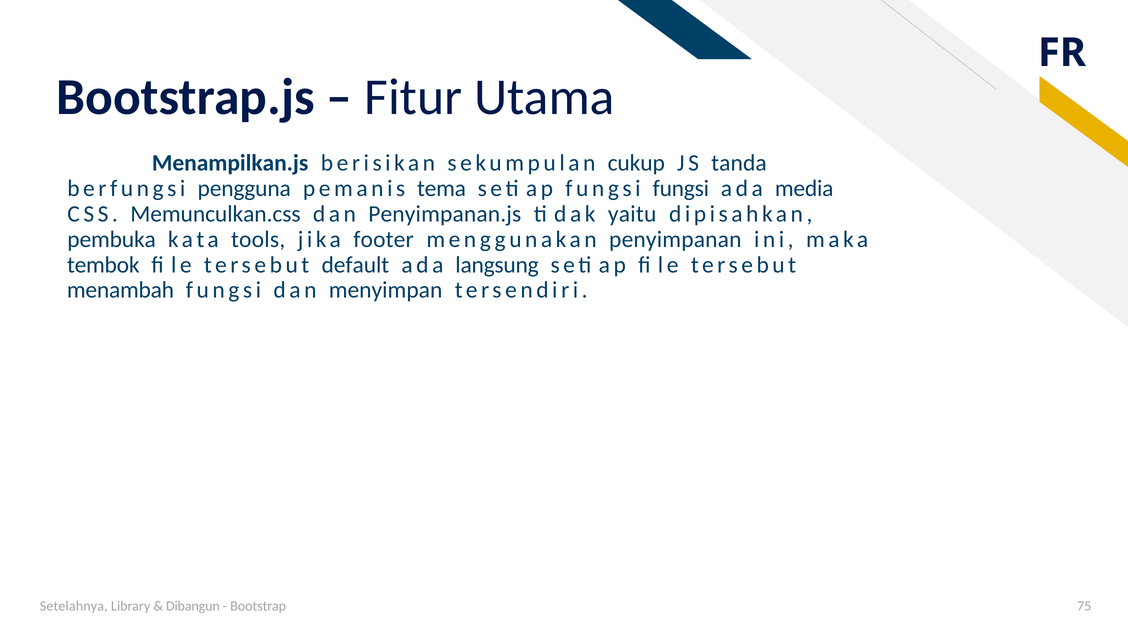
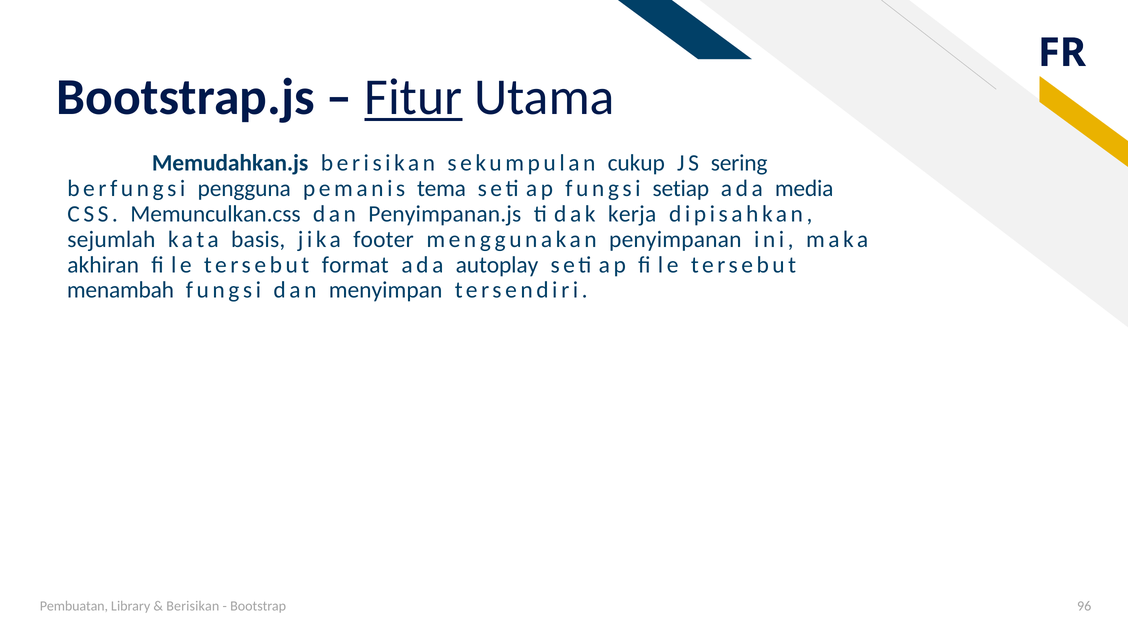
Fitur underline: none -> present (413, 97)
Menampilkan.js: Menampilkan.js -> Memudahkan.js (230, 163)
tanda: tanda -> sering (739, 163)
fungsi fungsi: fungsi -> setiap (681, 188)
yaitu: yaitu -> kerja (632, 214)
pembuka: pembuka -> sejumlah (111, 239)
tools: tools -> basis (258, 239)
tembok: tembok -> akhiran (103, 265)
default: default -> format (355, 265)
langsung: langsung -> autoplay (497, 265)
Setelahnya: Setelahnya -> Pembuatan (74, 606)
Dibangun: Dibangun -> Berisikan (193, 606)
75: 75 -> 96 (1084, 606)
